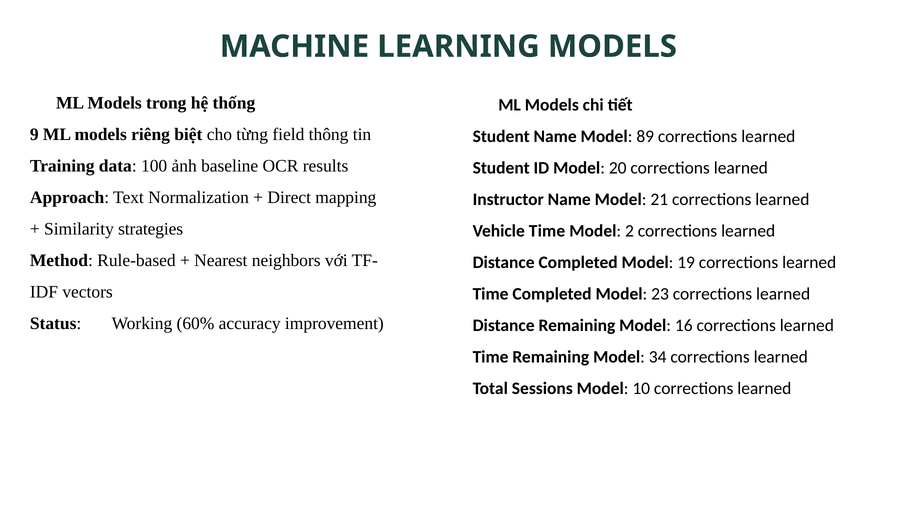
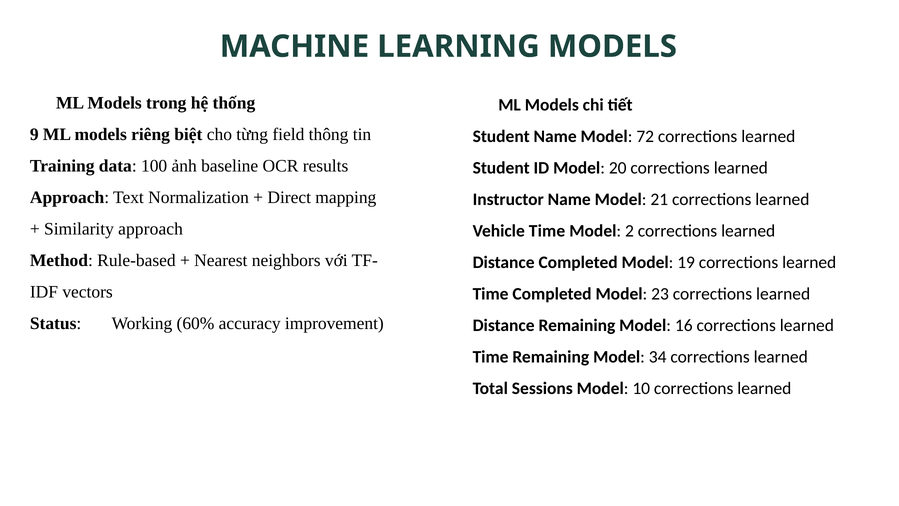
89: 89 -> 72 (645, 136)
Similarity strategies: strategies -> approach (151, 229)
